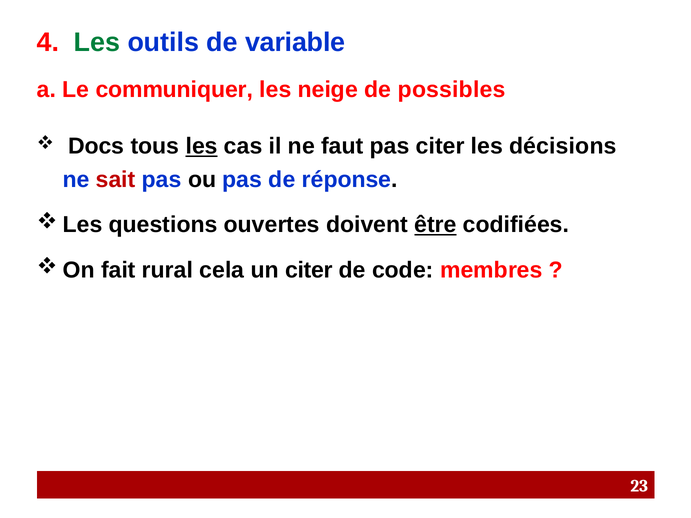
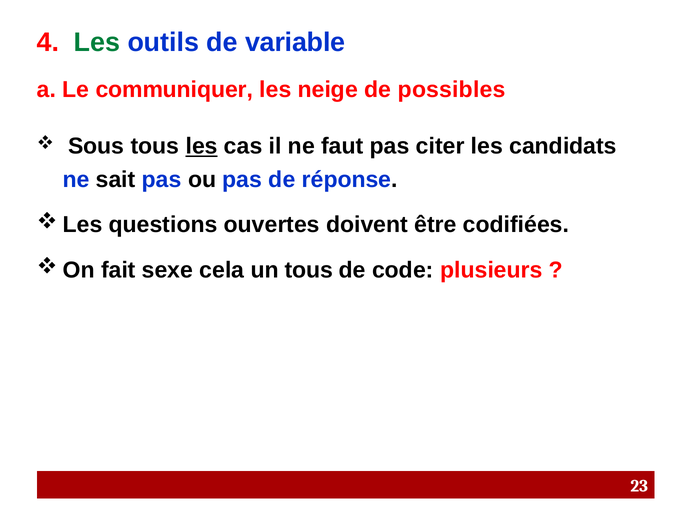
Docs: Docs -> Sous (96, 146)
décisions: décisions -> candidats (563, 146)
sait colour: red -> black (116, 180)
être underline: present -> none (436, 225)
rural: rural -> sexe (167, 270)
un citer: citer -> tous (309, 270)
membres: membres -> plusieurs (491, 270)
